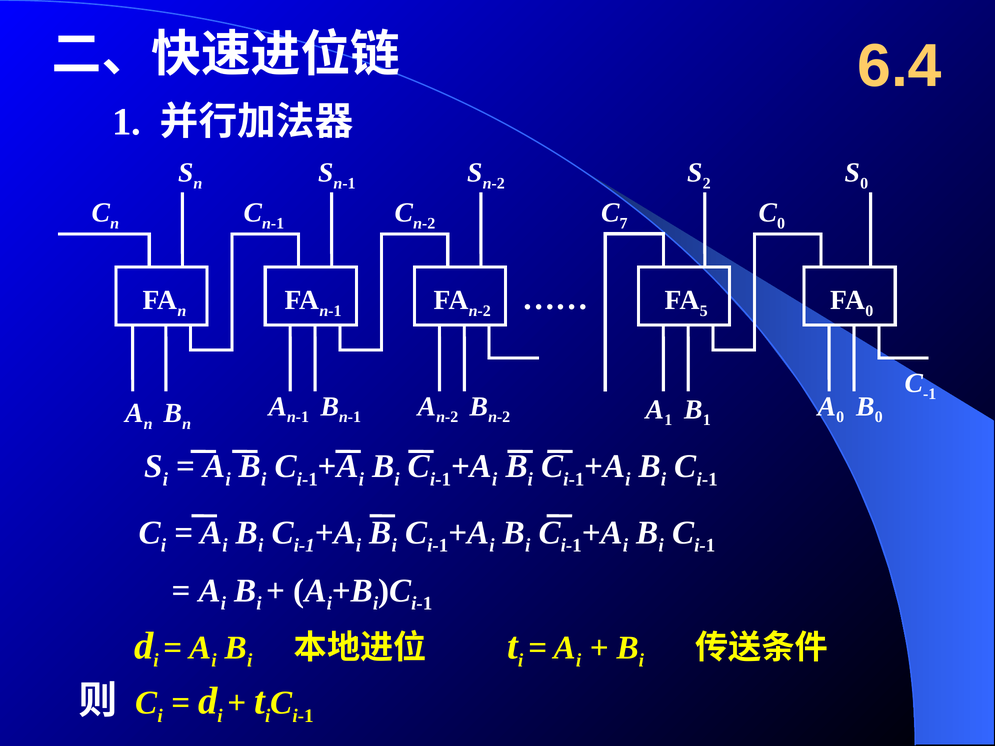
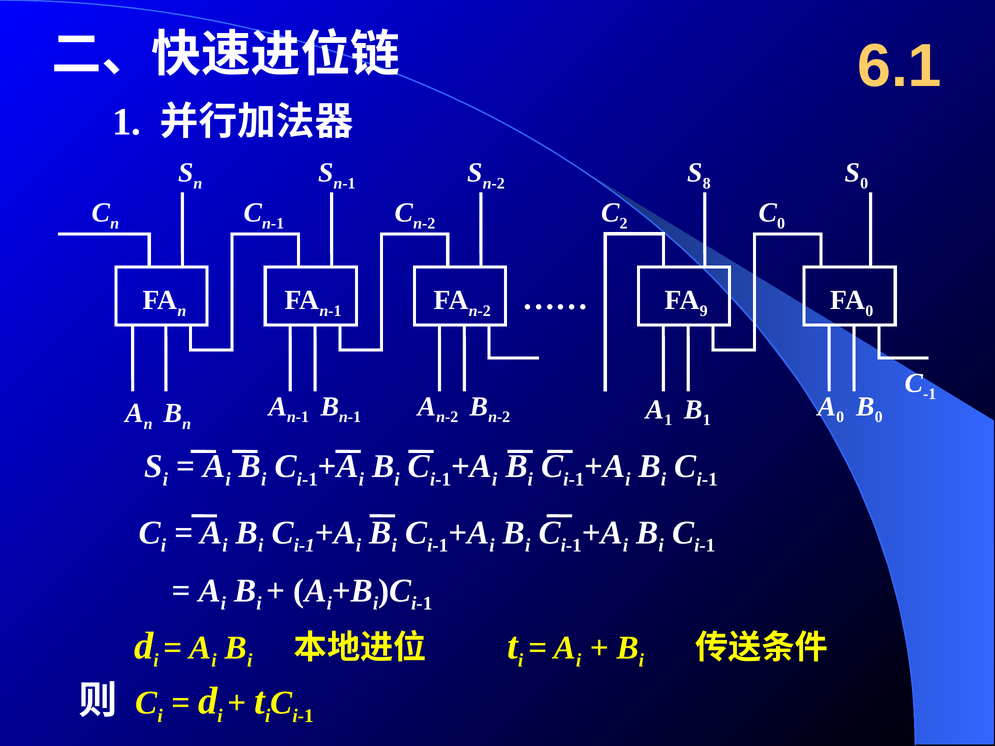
6.4: 6.4 -> 6.1 (900, 66)
2: 2 -> 8 (707, 183)
7: 7 -> 2 (624, 224)
5: 5 -> 9 (704, 311)
